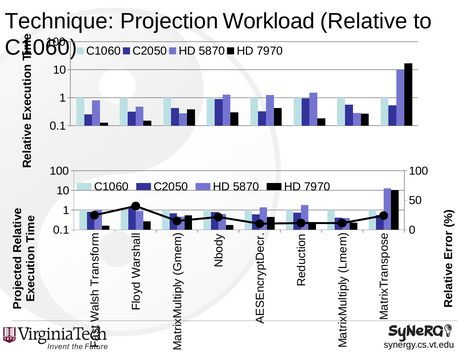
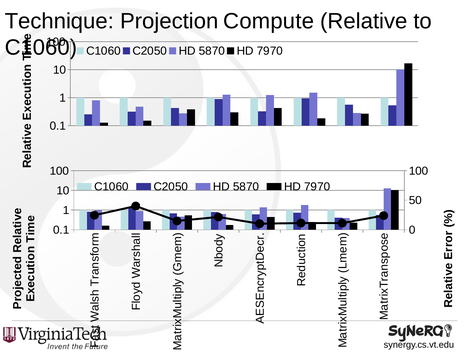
Workload: Workload -> Compute (269, 21)
